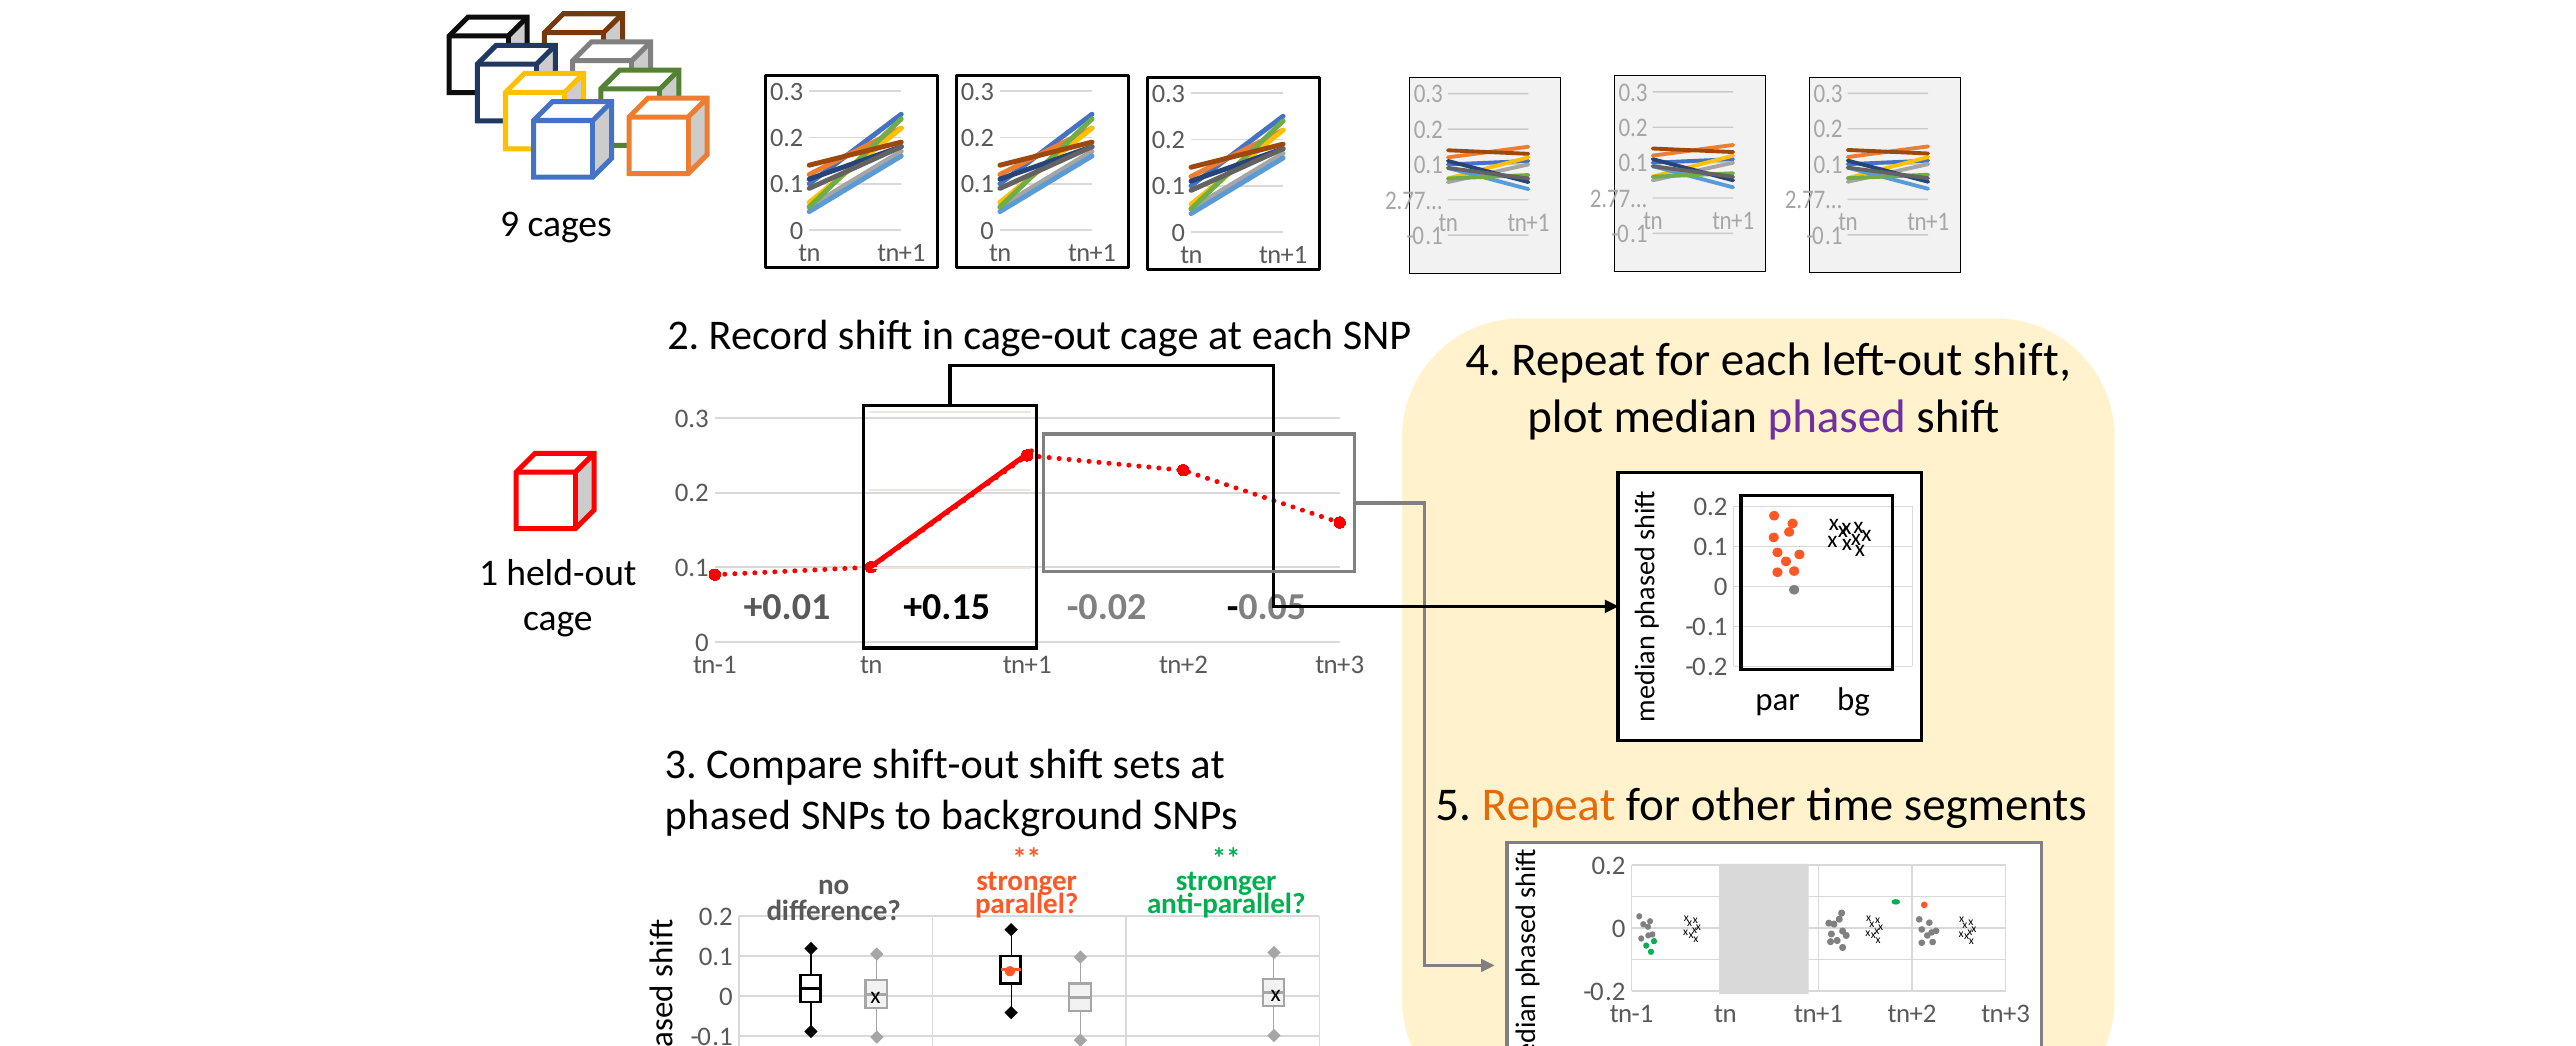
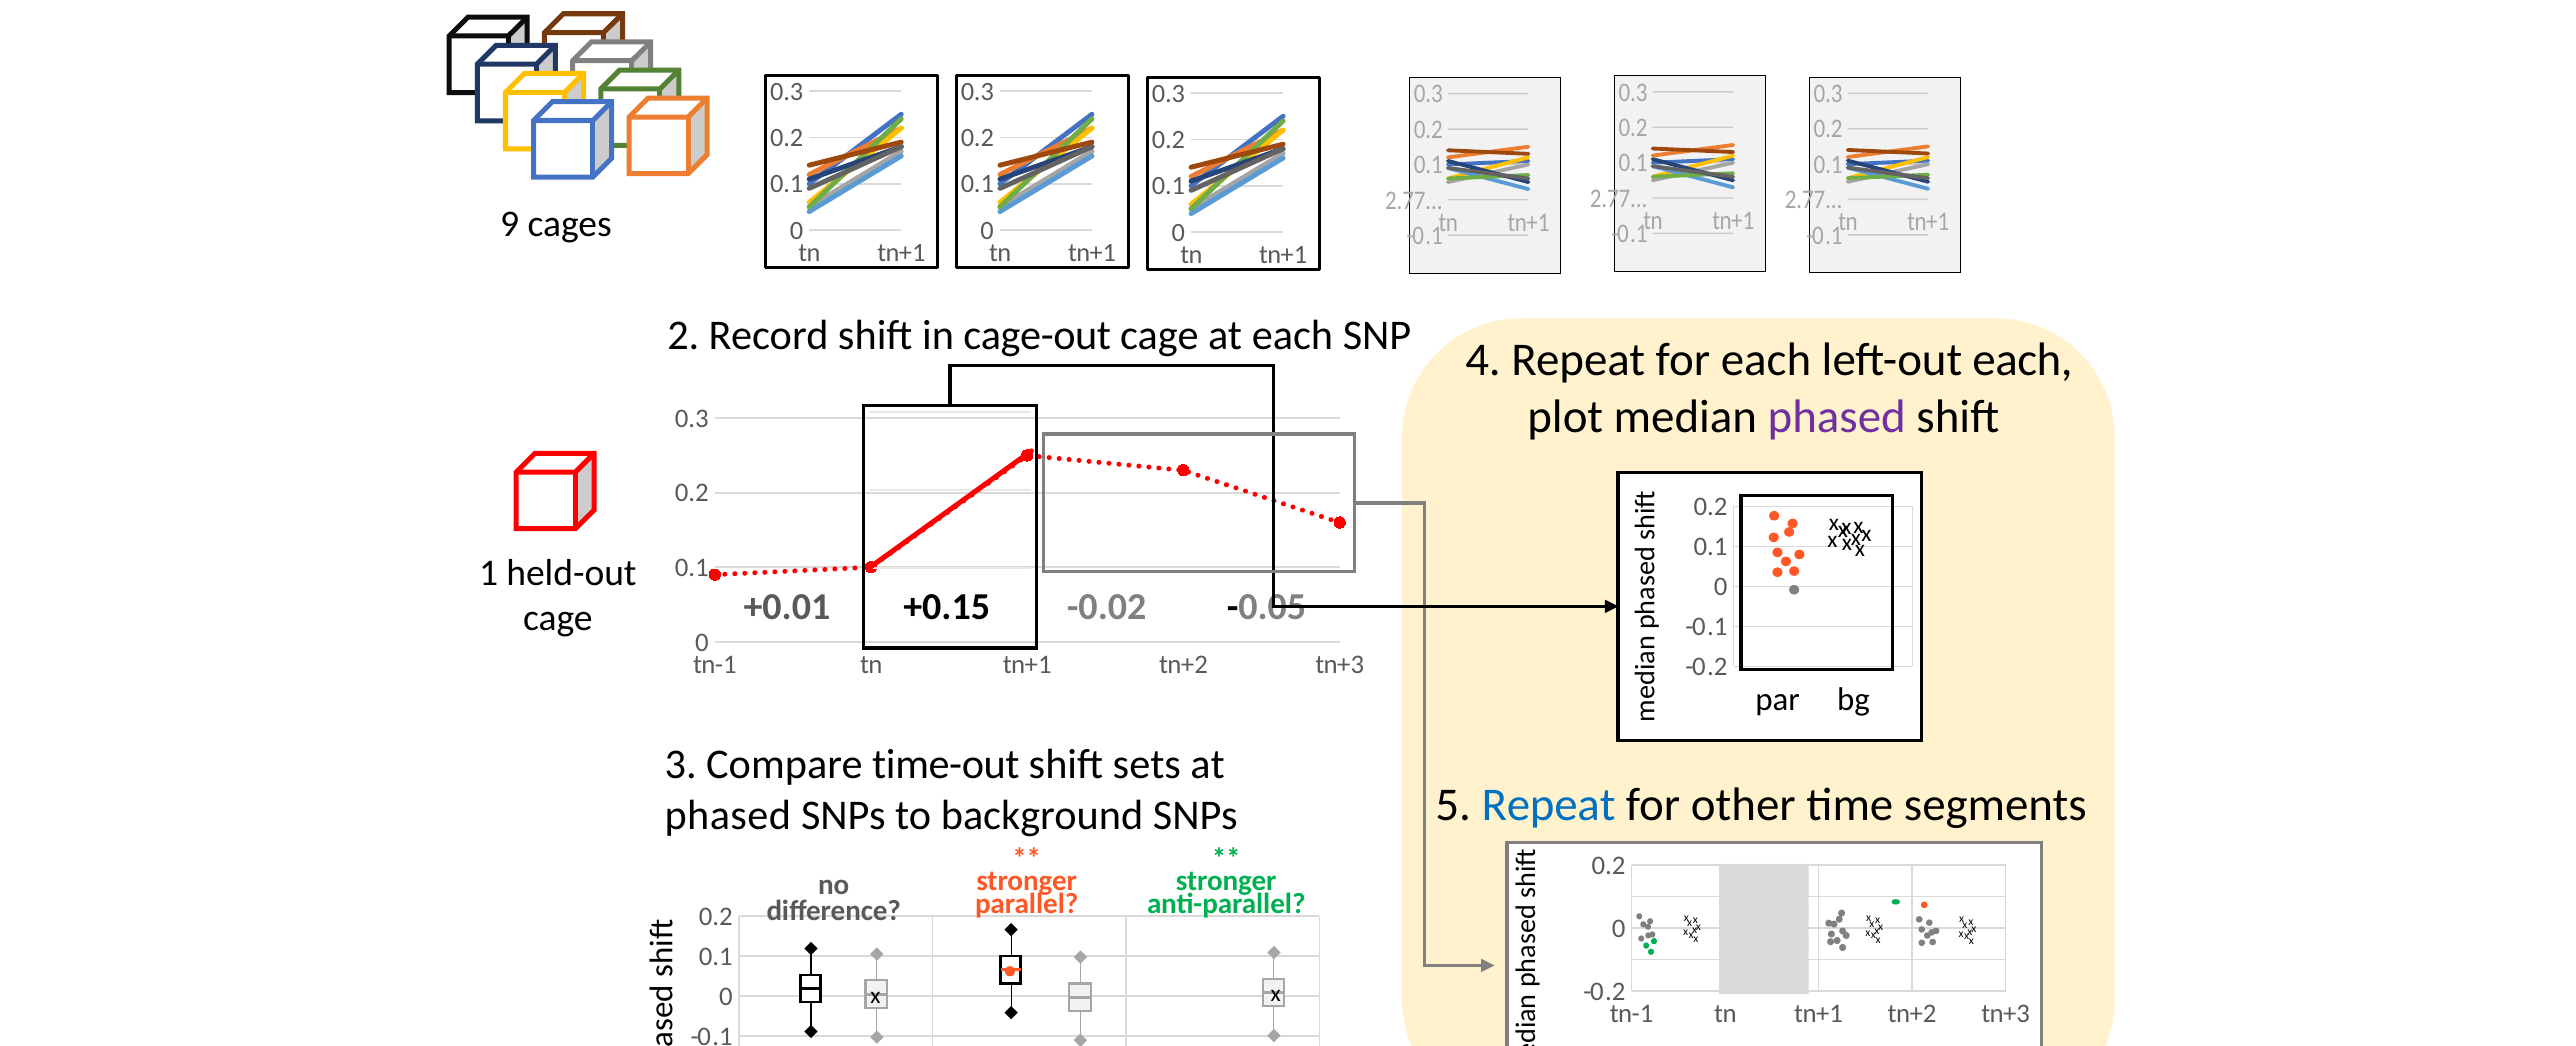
left-out shift: shift -> each (2023, 361)
shift-out: shift-out -> time-out (946, 765)
Repeat colour: orange -> blue (1548, 805)
